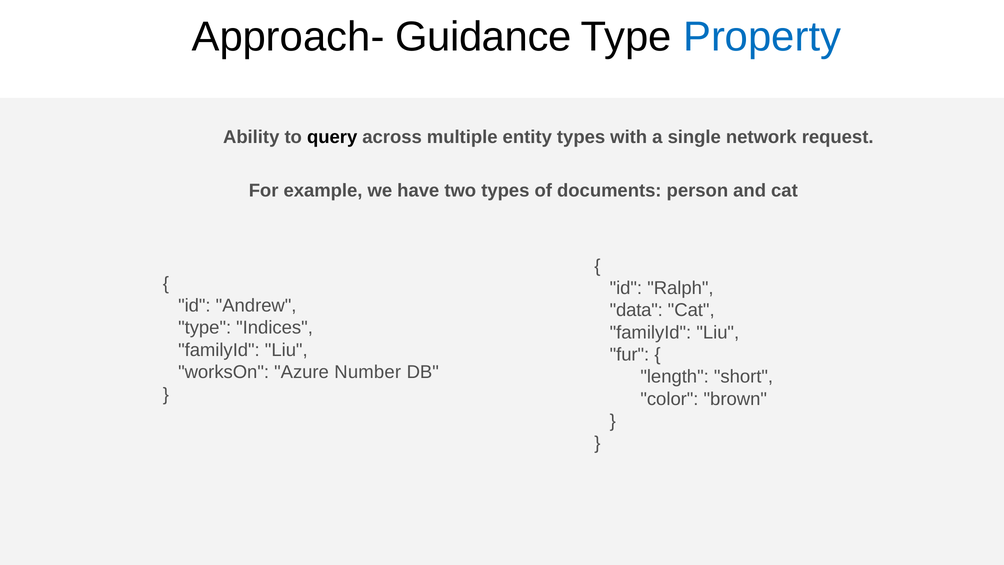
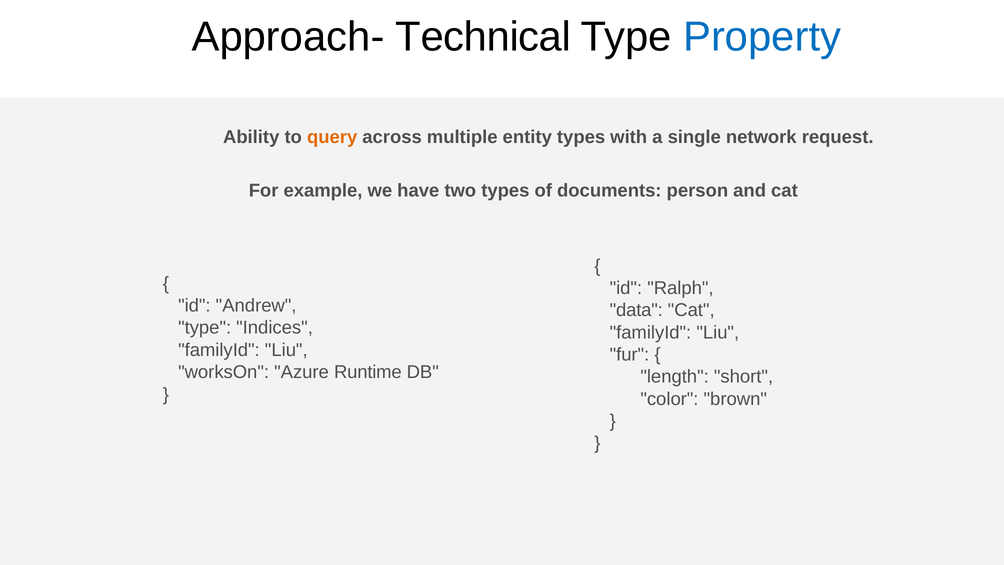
Guidance: Guidance -> Technical (483, 37)
query colour: black -> orange (332, 137)
Number: Number -> Runtime (368, 372)
